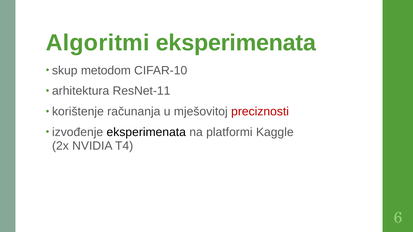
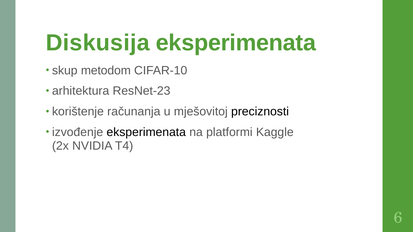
Algoritmi: Algoritmi -> Diskusija (98, 43)
ResNet-11: ResNet-11 -> ResNet-23 (142, 91)
preciznosti colour: red -> black (260, 112)
